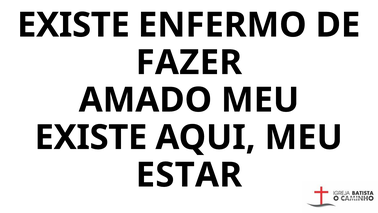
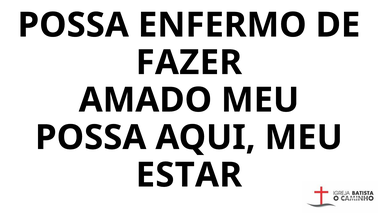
EXISTE: EXISTE -> POSSA (73, 25)
EXISTE: EXISTE -> POSSA (91, 137)
